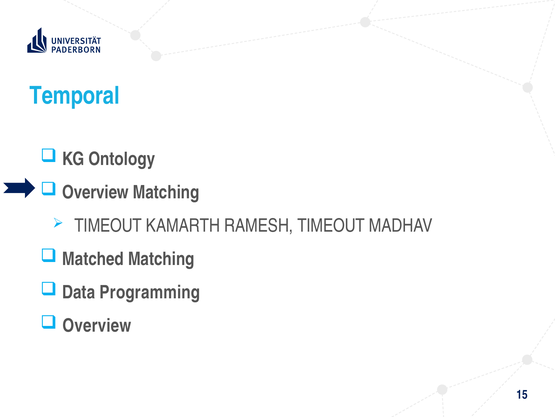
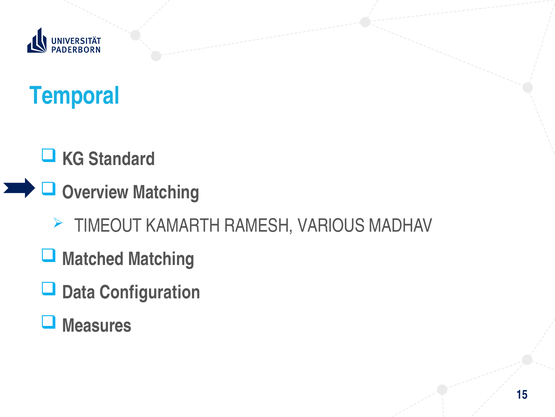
Ontology: Ontology -> Standard (122, 159)
RAMESH TIMEOUT: TIMEOUT -> VARIOUS (331, 225)
Programming: Programming -> Configuration (150, 292)
Overview: Overview -> Measures (97, 325)
